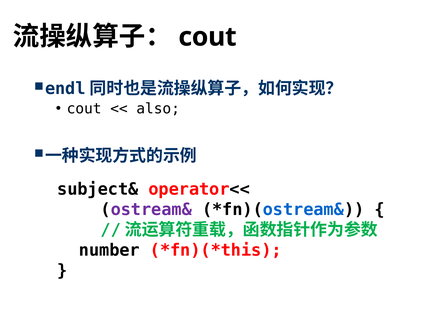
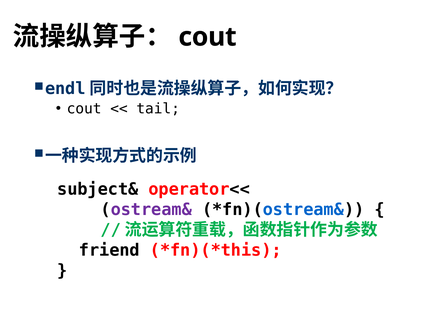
also: also -> tail (158, 108)
number: number -> friend (109, 250)
